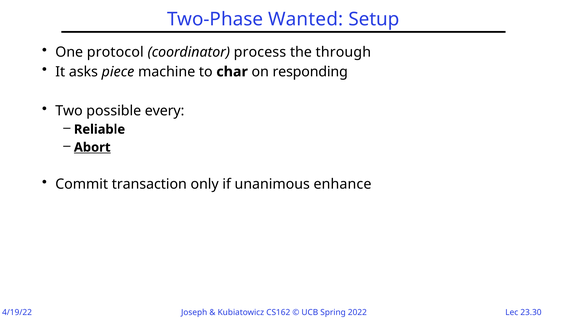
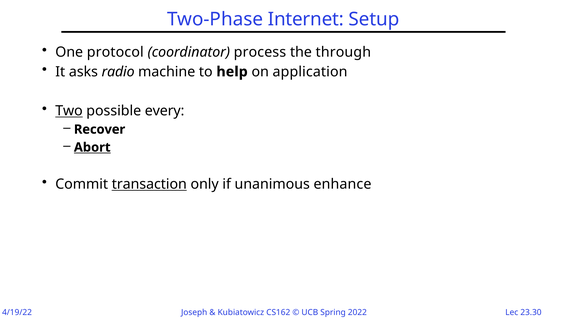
Wanted: Wanted -> Internet (306, 19)
piece: piece -> radio (118, 72)
char: char -> help (232, 72)
responding: responding -> application (310, 72)
Two underline: none -> present (69, 111)
Reliable: Reliable -> Recover (100, 129)
transaction underline: none -> present (149, 184)
